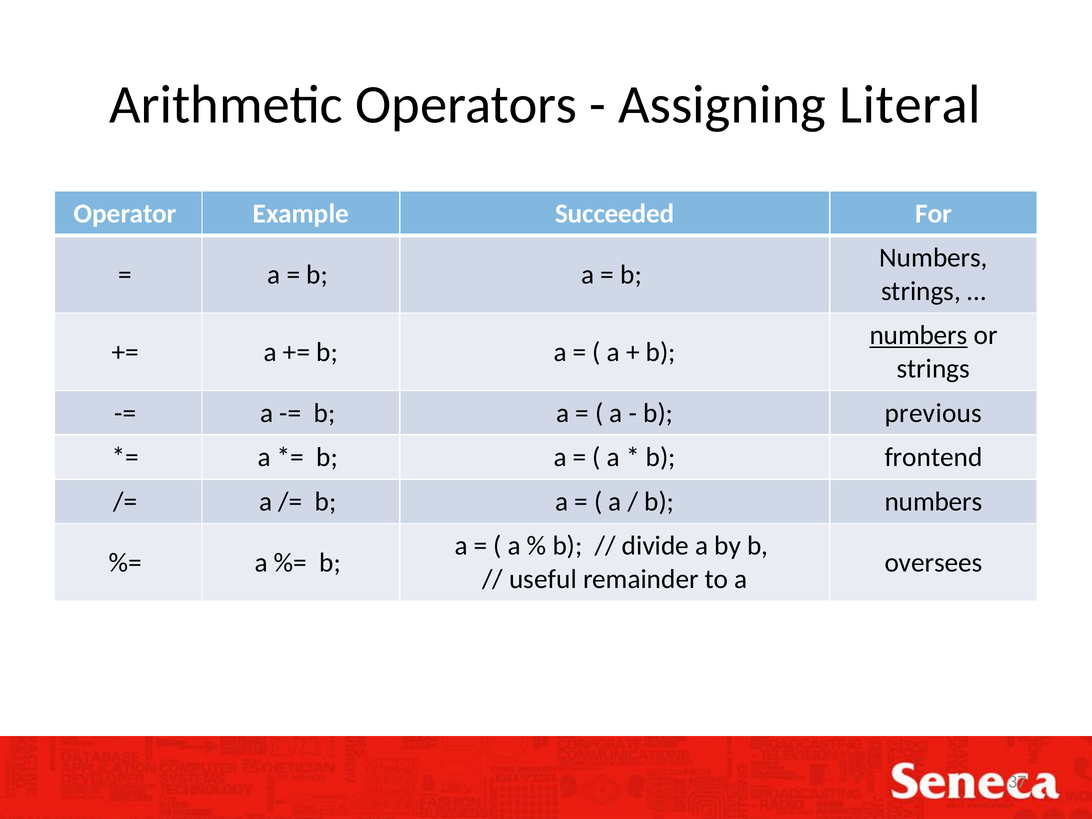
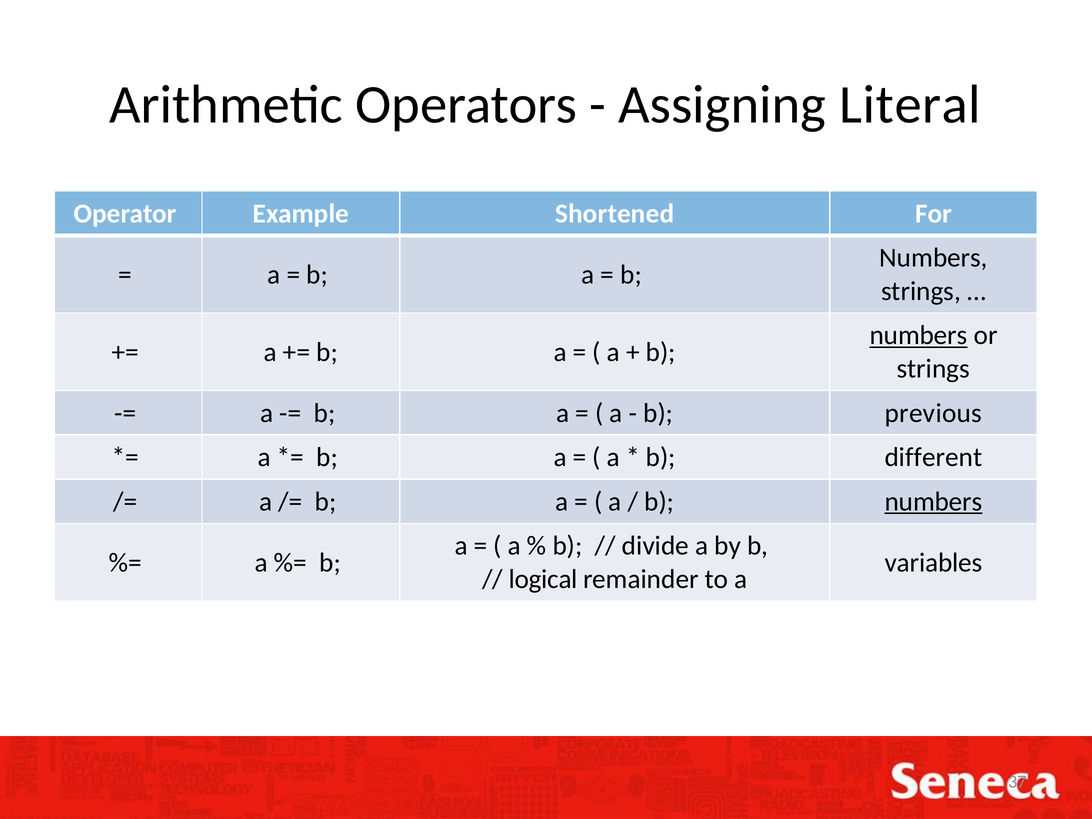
Succeeded: Succeeded -> Shortened (615, 214)
frontend: frontend -> different (933, 457)
numbers underline: none -> present (934, 502)
oversees: oversees -> variables (934, 563)
useful: useful -> logical (543, 579)
